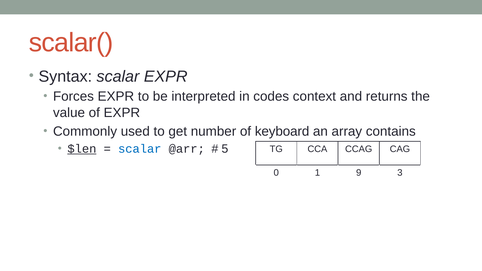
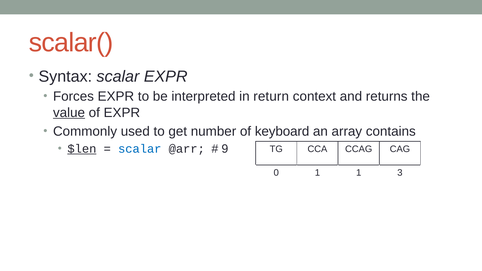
codes: codes -> return (271, 97)
value underline: none -> present (69, 113)
5: 5 -> 9 (225, 149)
1 9: 9 -> 1 (359, 173)
